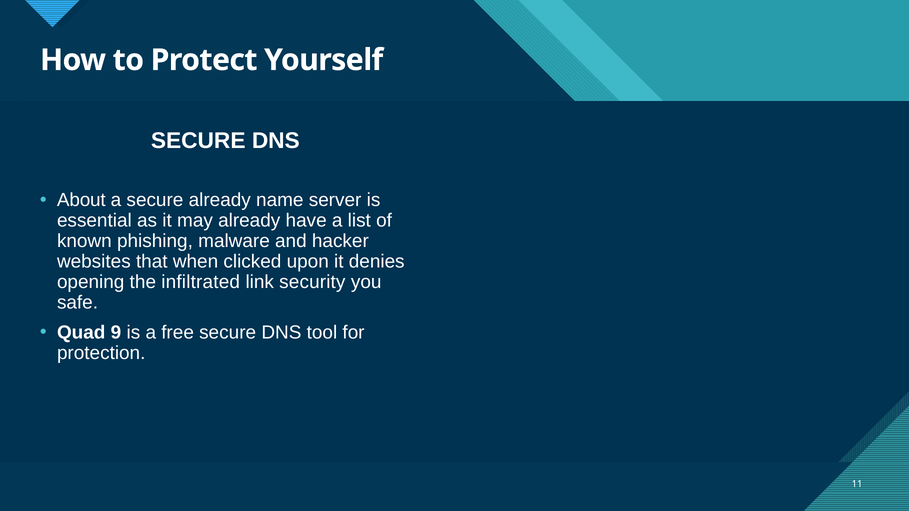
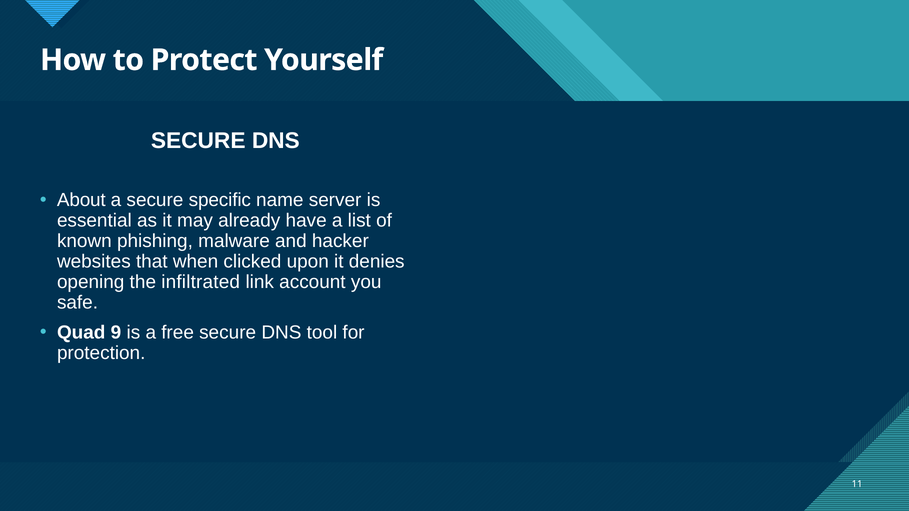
secure already: already -> specific (220, 200)
security: security -> account (312, 282)
